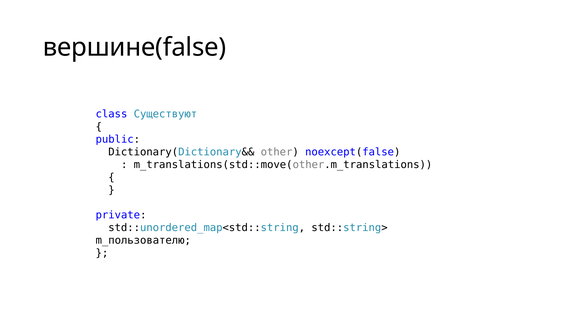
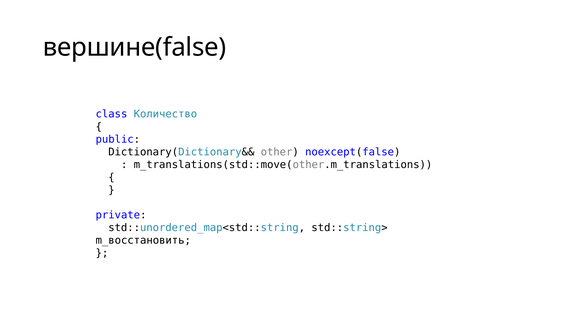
Существуют: Существуют -> Количество (165, 114)
m_пользователю: m_пользователю -> m_восстановить (143, 241)
